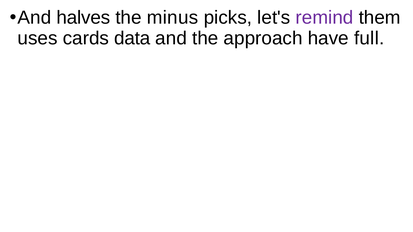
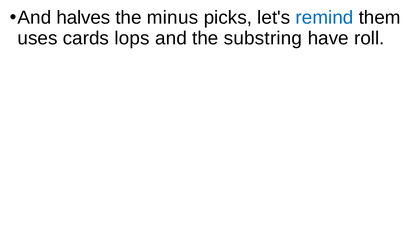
remind colour: purple -> blue (325, 18)
data: data -> lops (132, 38)
approach: approach -> substring (263, 38)
full: full -> roll (369, 38)
